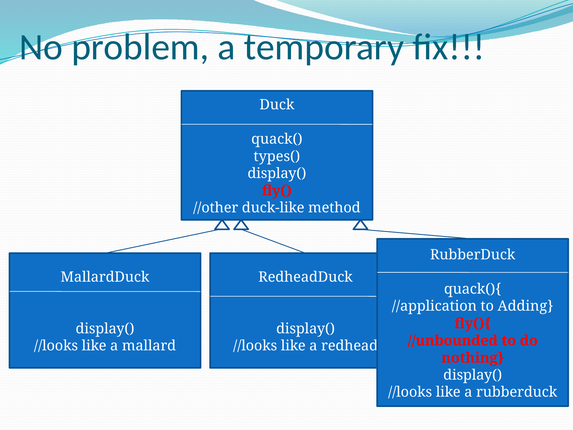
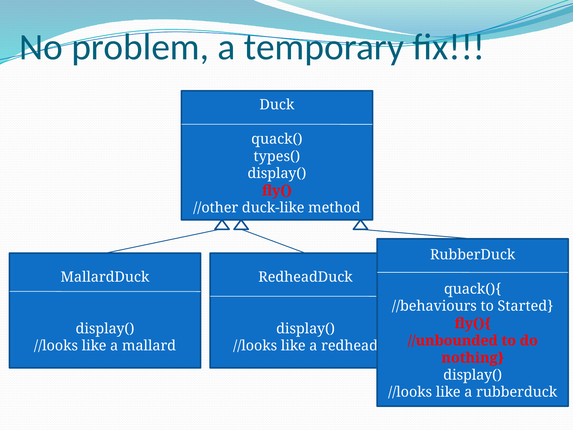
//application: //application -> //behaviours (434, 306)
Adding: Adding -> Started (525, 306)
